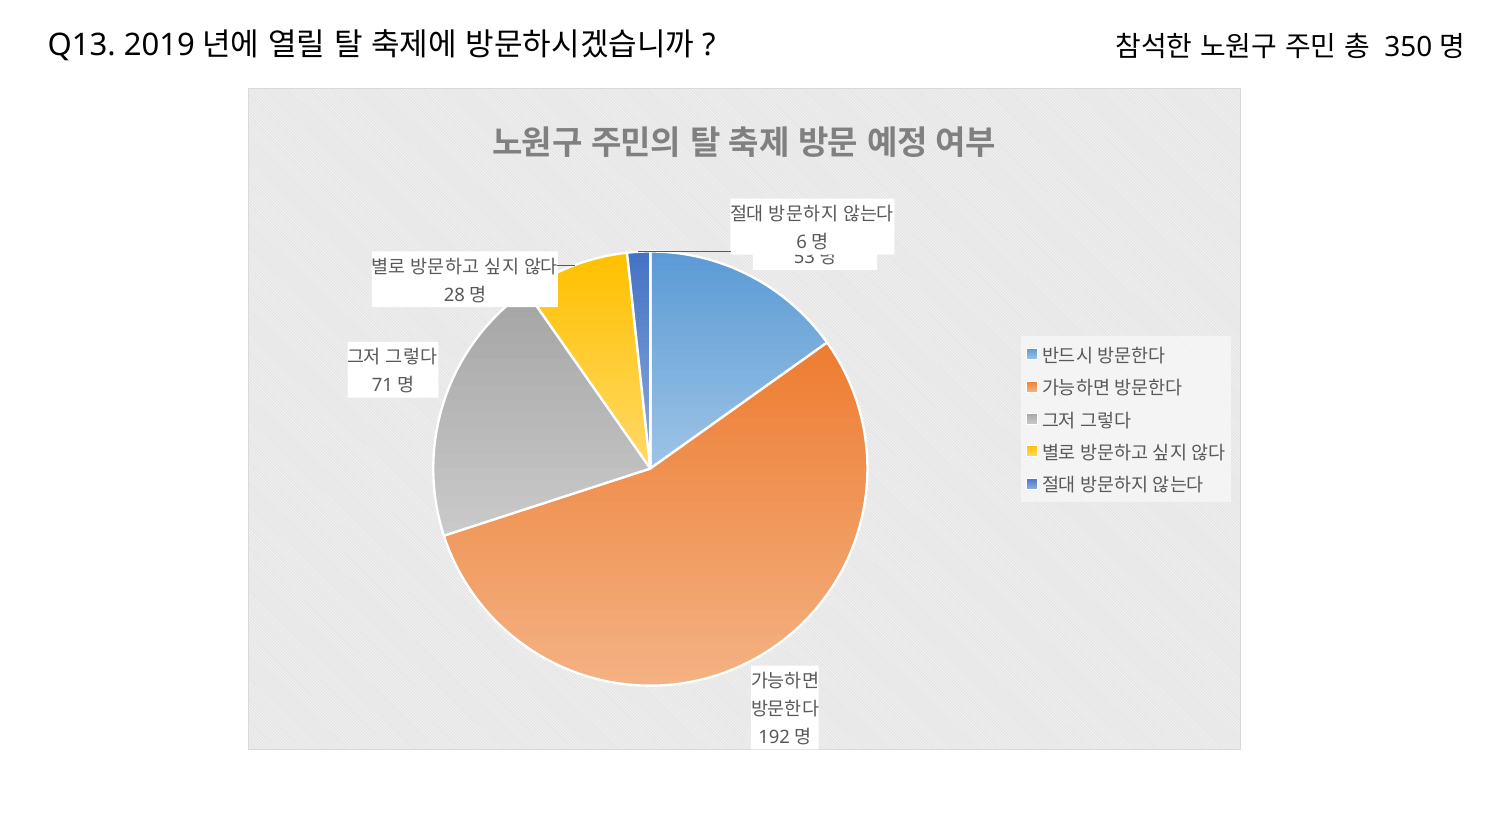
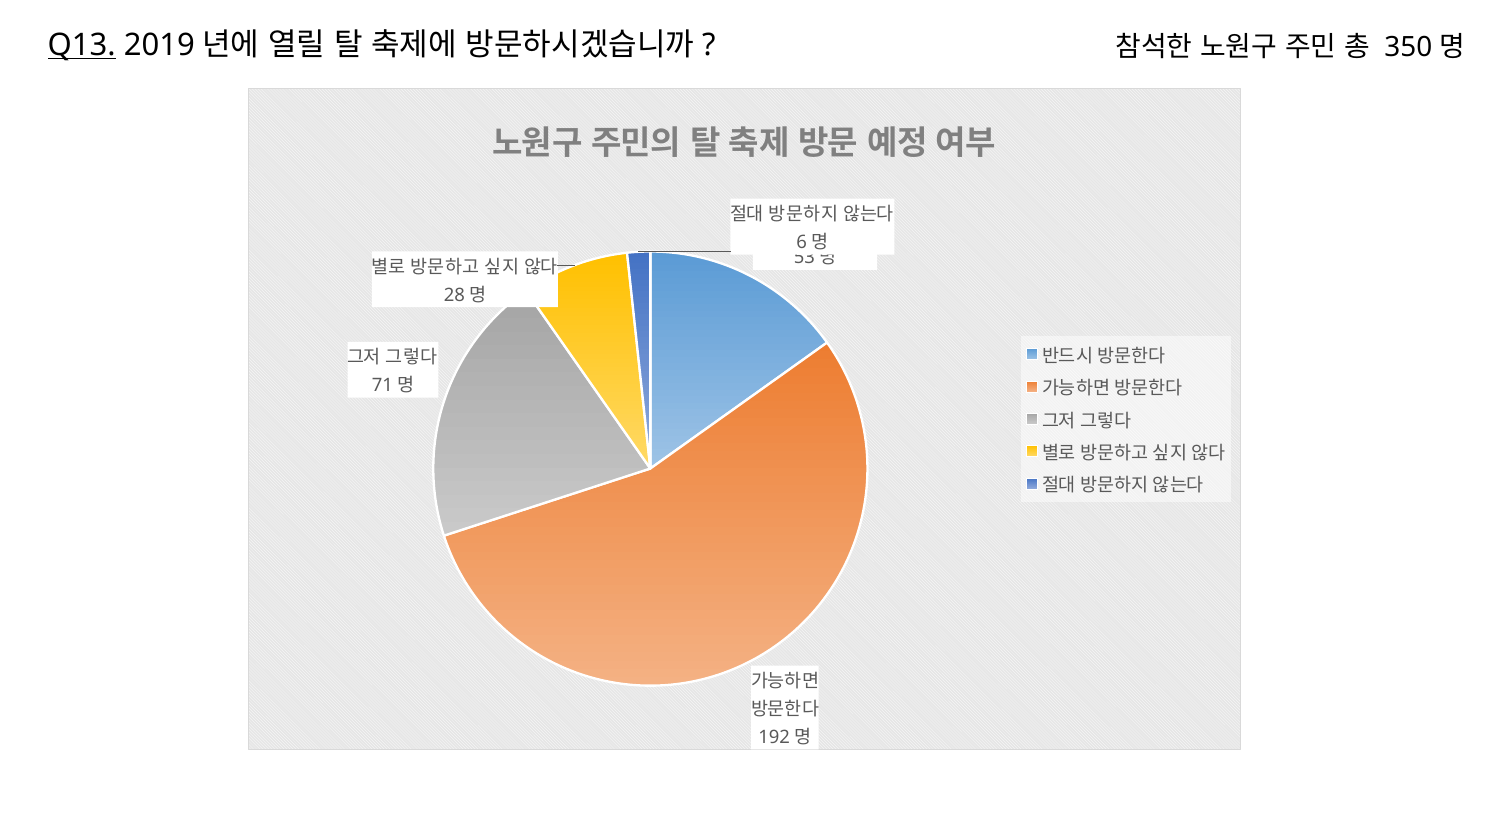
Q13 underline: none -> present (82, 45)
